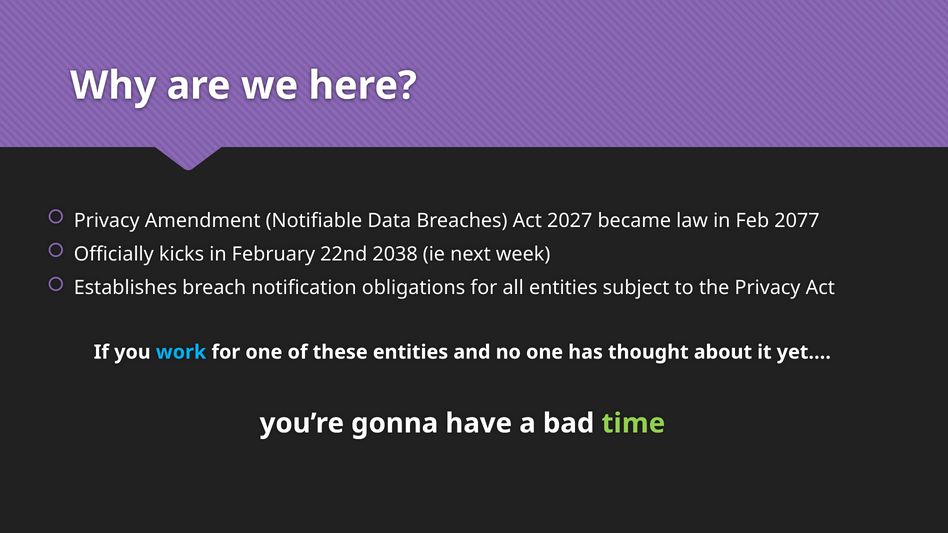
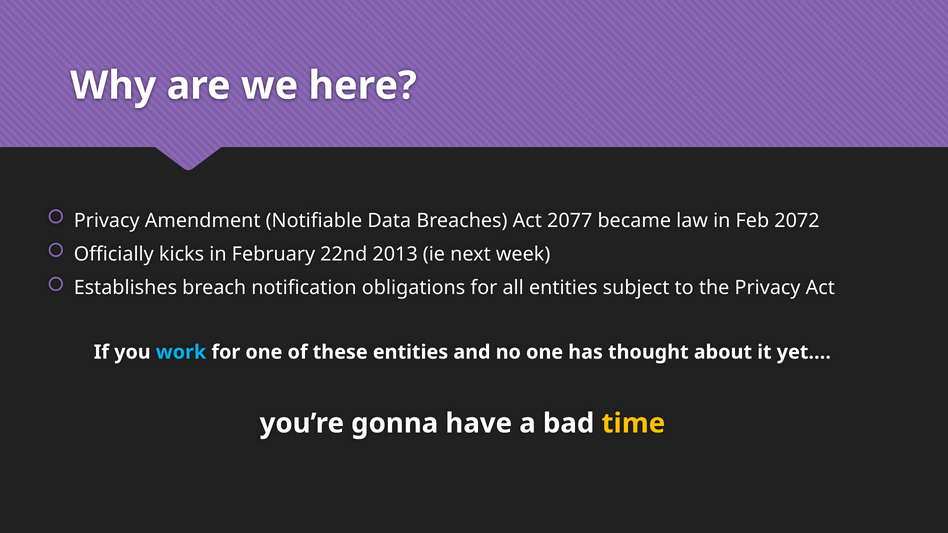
2027: 2027 -> 2077 (570, 221)
2077: 2077 -> 2072 (797, 221)
2038: 2038 -> 2013 (395, 254)
time colour: light green -> yellow (633, 424)
